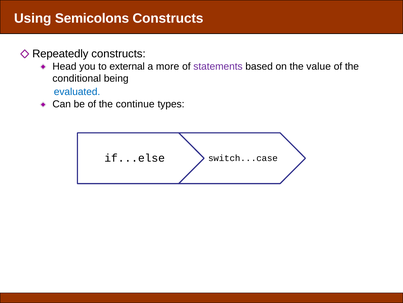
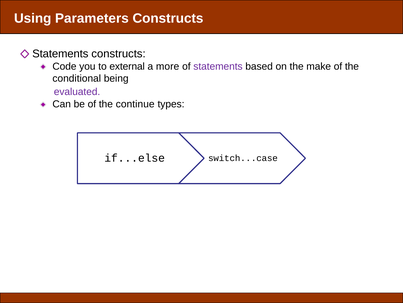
Semicolons: Semicolons -> Parameters (92, 18)
Repeatedly: Repeatedly -> Statements (60, 54)
Head: Head -> Code (64, 66)
value: value -> make (319, 66)
evaluated colour: blue -> purple (77, 92)
